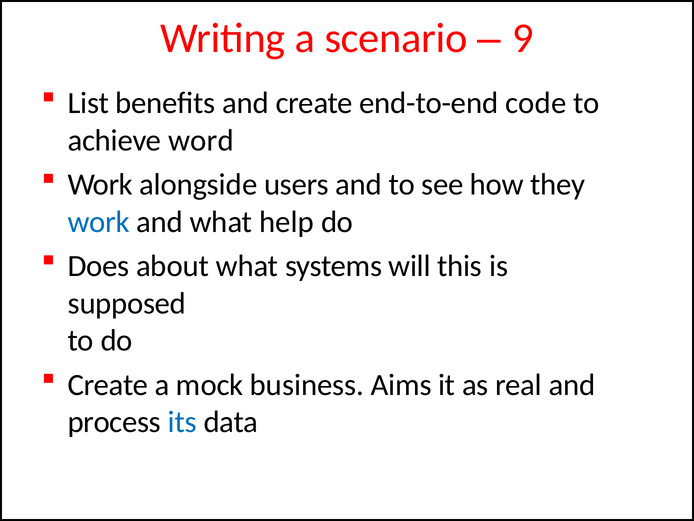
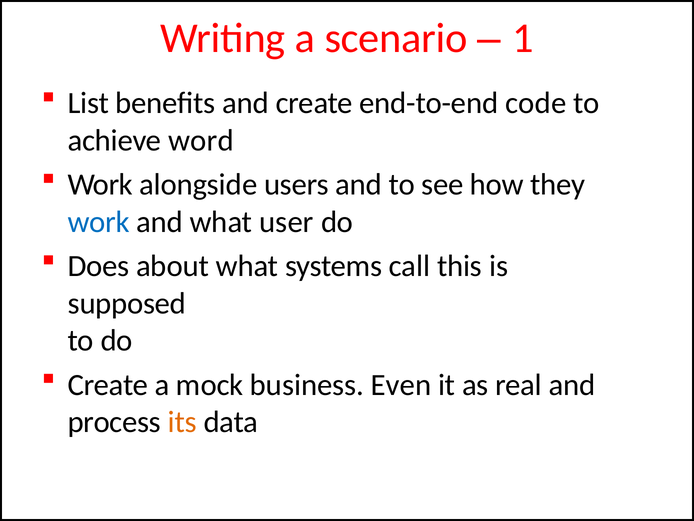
9: 9 -> 1 (523, 38)
help: help -> user (286, 222)
will: will -> call (409, 266)
Aims: Aims -> Even (401, 384)
its colour: blue -> orange (182, 421)
